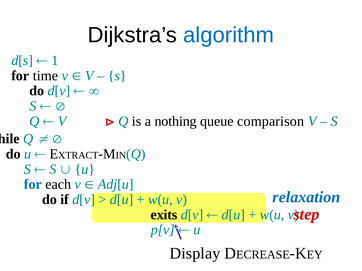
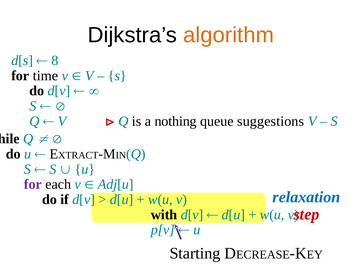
algorithm colour: blue -> orange (229, 35)
1: 1 -> 8 (55, 61)
comparison: comparison -> suggestions (271, 121)
for colour: blue -> purple (33, 185)
exits: exits -> with (164, 215)
Display: Display -> Starting (195, 254)
